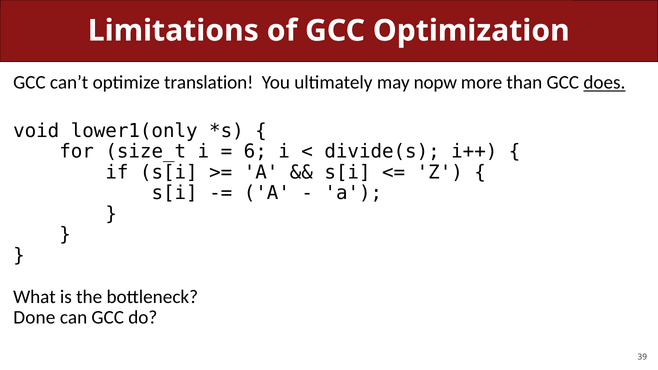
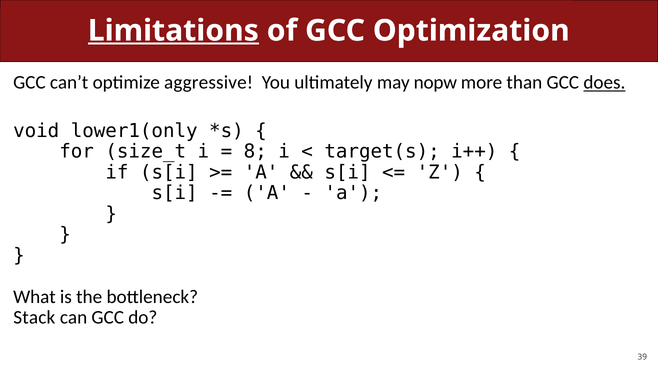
Limitations underline: none -> present (173, 31)
translation: translation -> aggressive (209, 83)
6: 6 -> 8 (255, 152)
divide(s: divide(s -> target(s (382, 152)
Done: Done -> Stack (34, 318)
